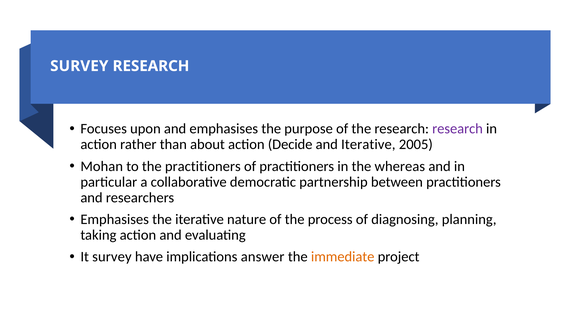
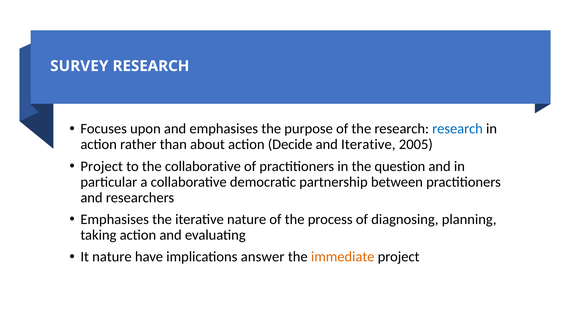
research colour: purple -> blue (458, 129)
Mohan: Mohan -> Project (102, 166)
the practitioners: practitioners -> collaborative (203, 166)
whereas: whereas -> question (400, 166)
It survey: survey -> nature (112, 257)
